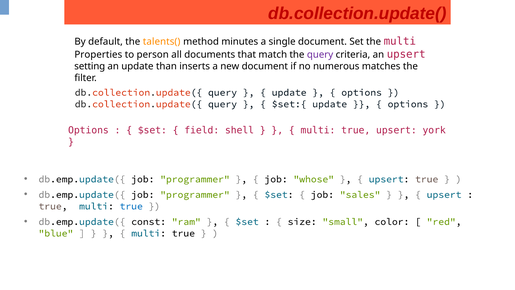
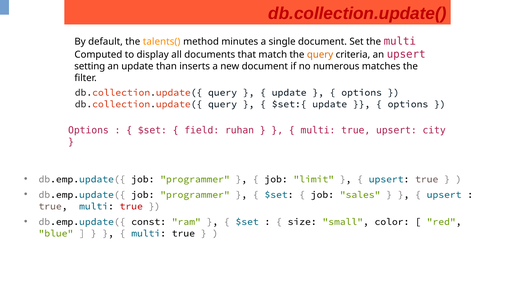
Properties: Properties -> Computed (98, 55)
person: person -> display (153, 55)
query colour: purple -> orange (320, 55)
shell: shell -> ruhan (240, 130)
york: york -> city (434, 130)
whose: whose -> limit (314, 179)
true colour: blue -> red (131, 206)
